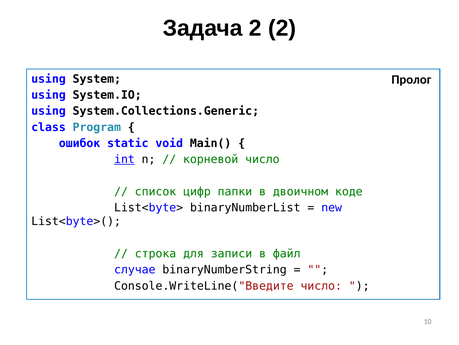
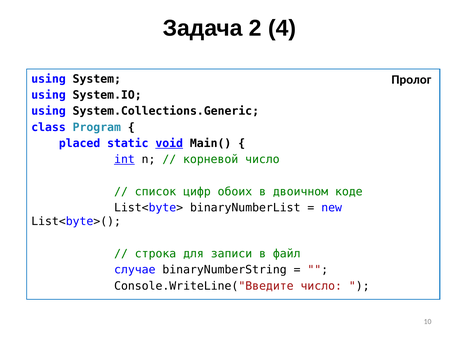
2 2: 2 -> 4 (282, 28)
ошибок: ошибок -> placed (80, 143)
void underline: none -> present (169, 143)
папки: папки -> обоих (235, 191)
